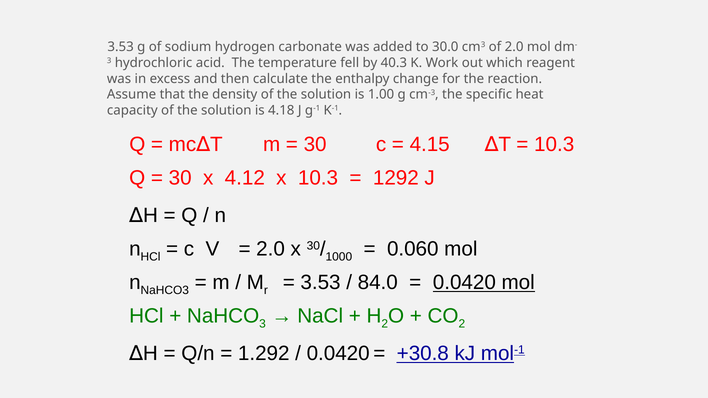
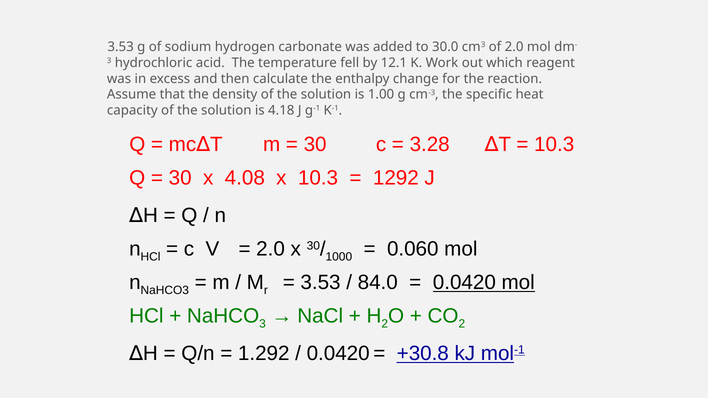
40.3: 40.3 -> 12.1 (394, 63)
4.15: 4.15 -> 3.28 (430, 144)
4.12: 4.12 -> 4.08 (245, 178)
